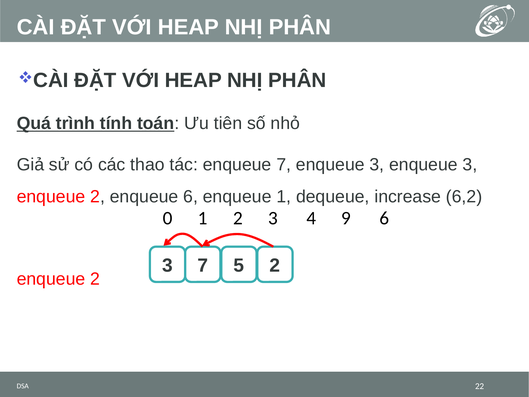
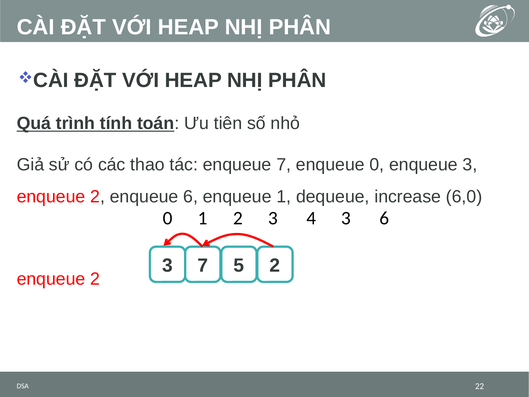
7 enqueue 3: 3 -> 0 (377, 165)
6,2: 6,2 -> 6,0 (464, 196)
4 9: 9 -> 3 (346, 218)
